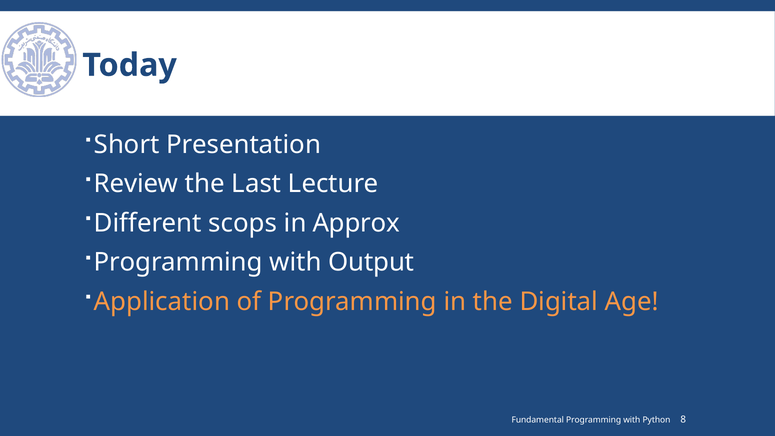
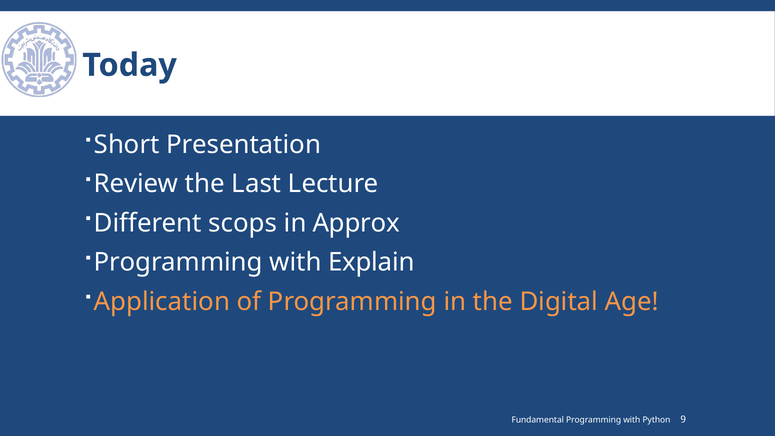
Output: Output -> Explain (371, 262)
8: 8 -> 9 (683, 420)
